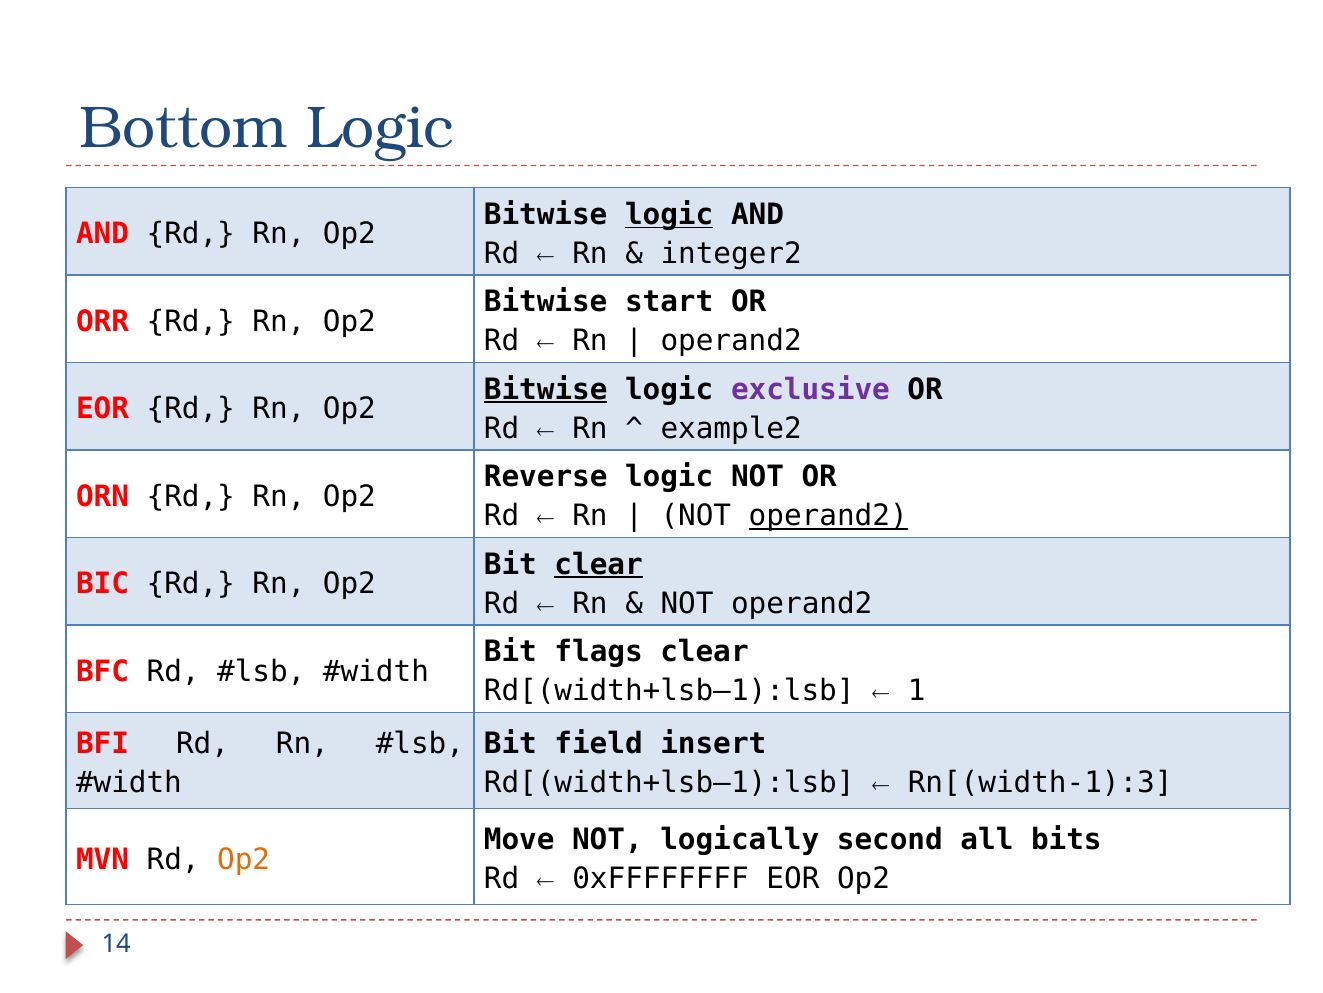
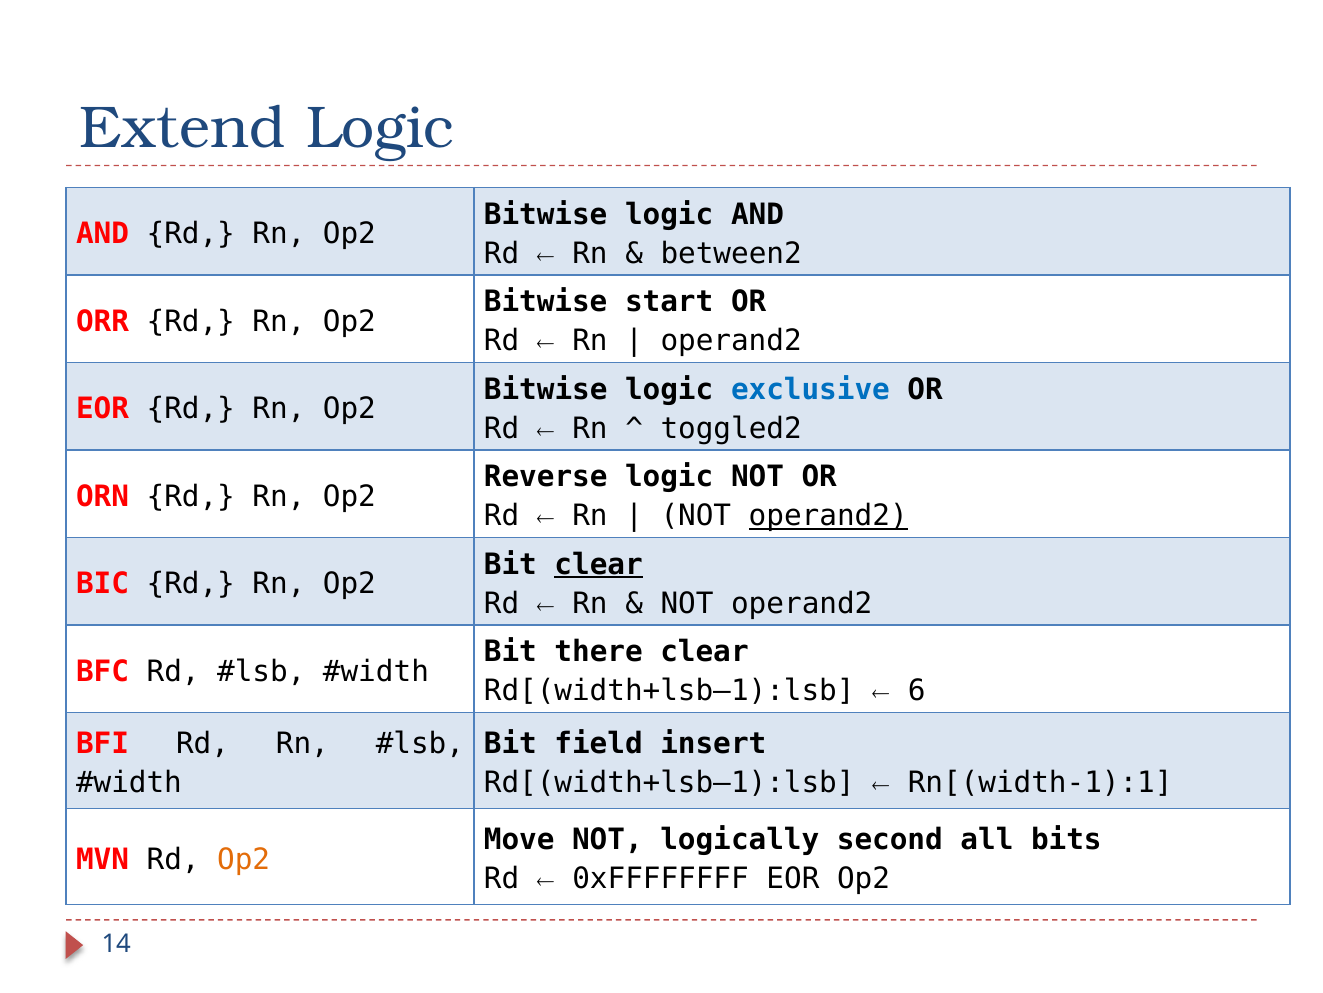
Bottom: Bottom -> Extend (183, 128)
logic underline: present -> none (669, 215)
integer2: integer2 -> between2 (731, 254)
Bitwise underline: present -> none (546, 389)
exclusive colour: purple -> blue (810, 389)
example2: example2 -> toggled2 (731, 428)
flags: flags -> there (599, 652)
1: 1 -> 6 (917, 691)
Rn[(width-1):3: Rn[(width-1):3 -> Rn[(width-1):1 (1040, 782)
